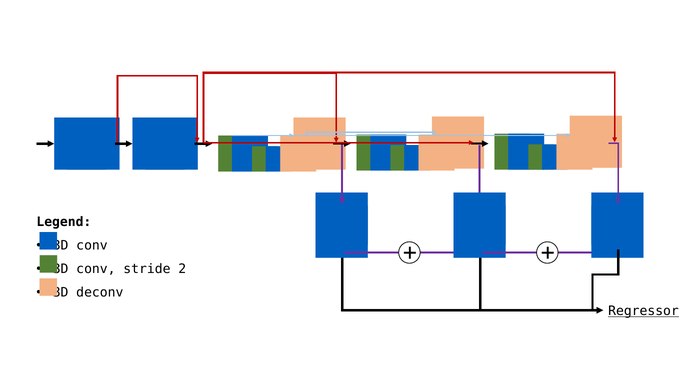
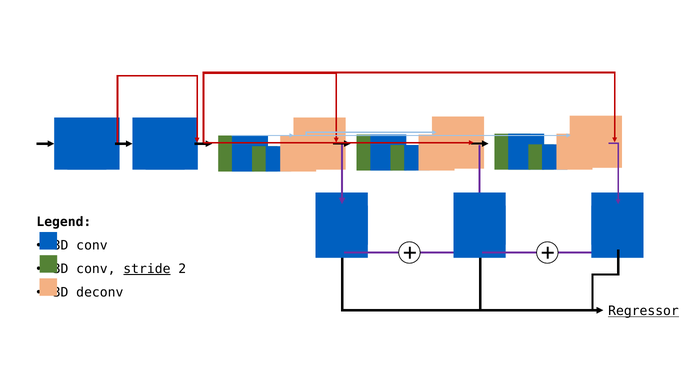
stride underline: none -> present (147, 269)
